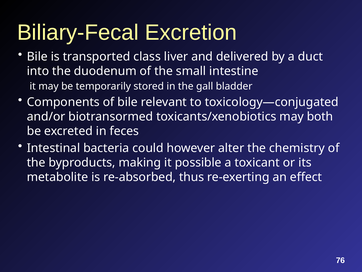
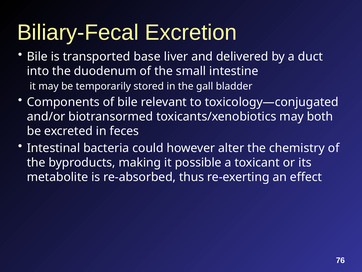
class: class -> base (147, 57)
